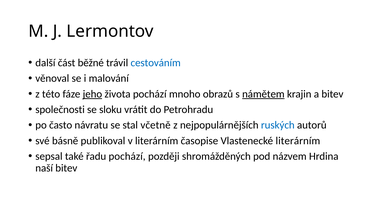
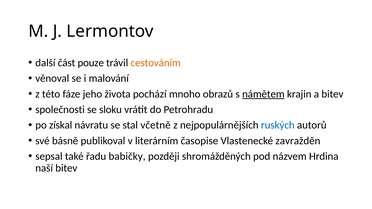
běžné: běžné -> pouze (91, 63)
cestováním colour: blue -> orange (156, 63)
jeho underline: present -> none (92, 94)
často: často -> získal (61, 125)
Vlastenecké literárním: literárním -> zavražděn (298, 141)
řadu pochází: pochází -> babičky (127, 156)
